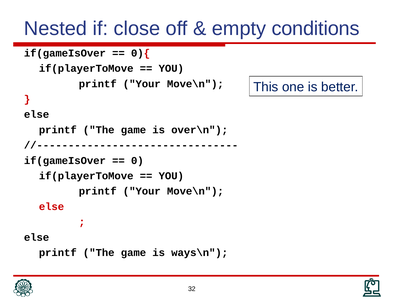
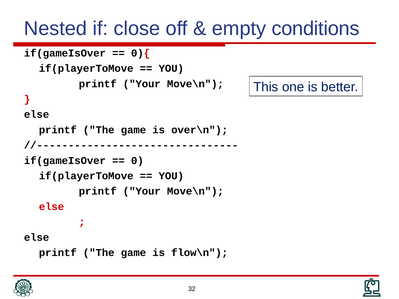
ways\n: ways\n -> flow\n (200, 253)
